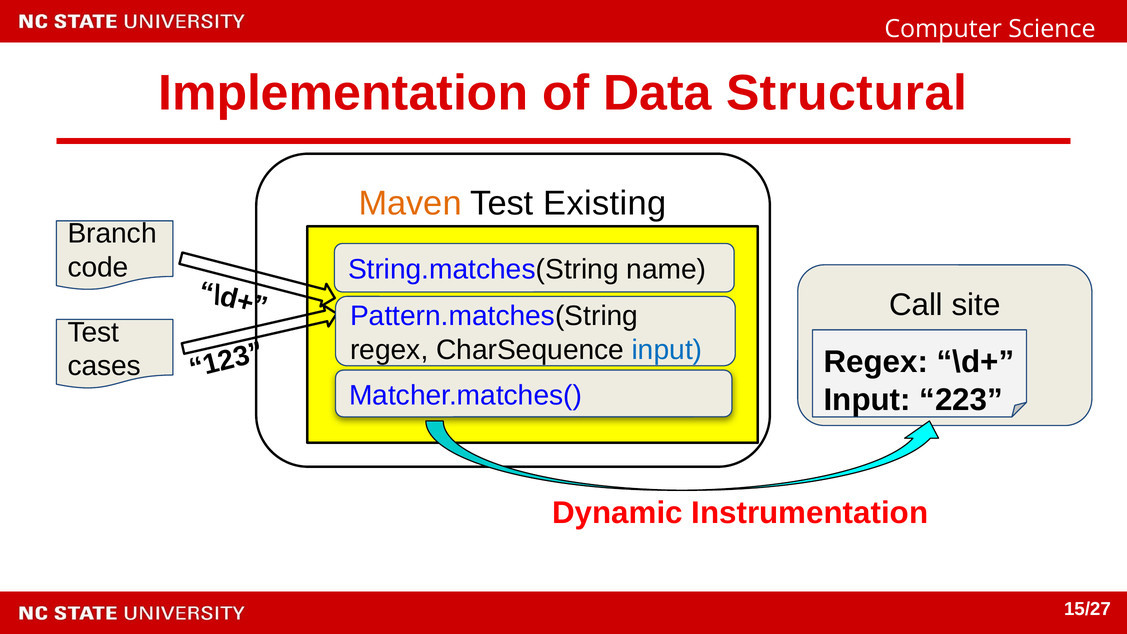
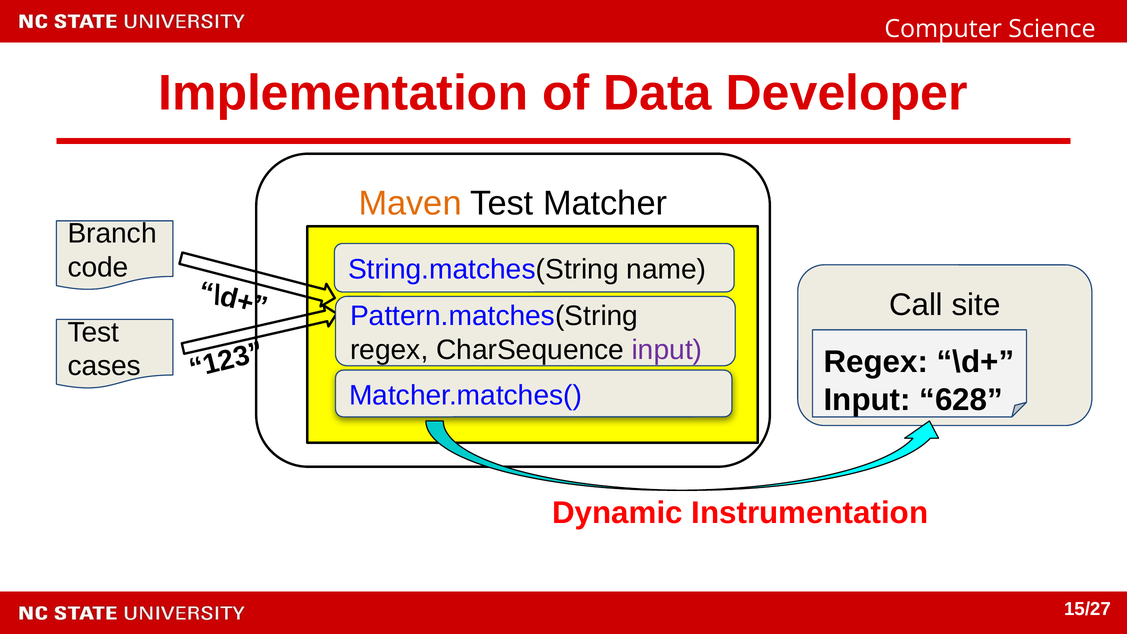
Structural: Structural -> Developer (847, 93)
Existing: Existing -> Matcher (605, 203)
input colour: blue -> purple (667, 350)
223: 223 -> 628 (961, 400)
